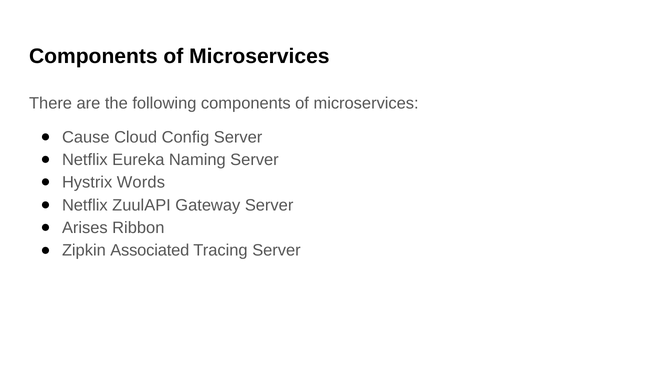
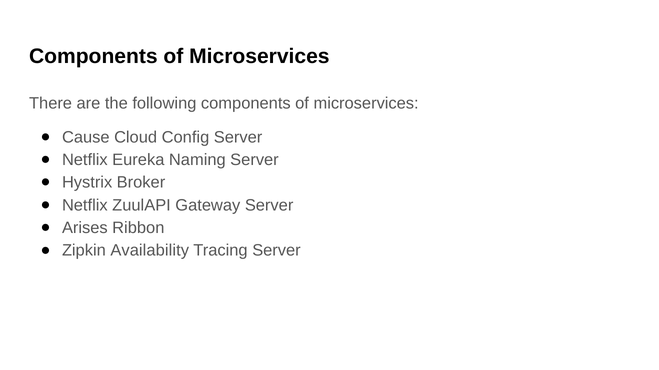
Words: Words -> Broker (141, 183)
Associated: Associated -> Availability (150, 251)
